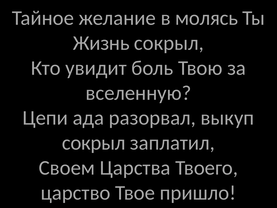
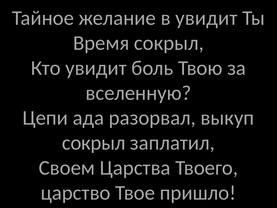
в молясь: молясь -> увидит (206, 18)
Жизнь: Жизнь -> Время (101, 43)
